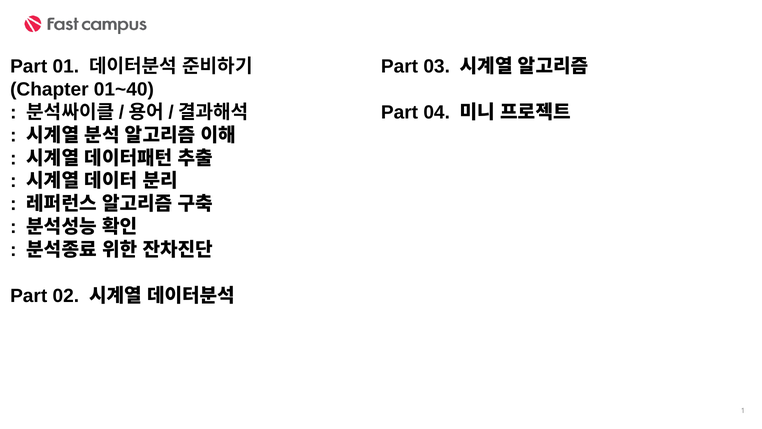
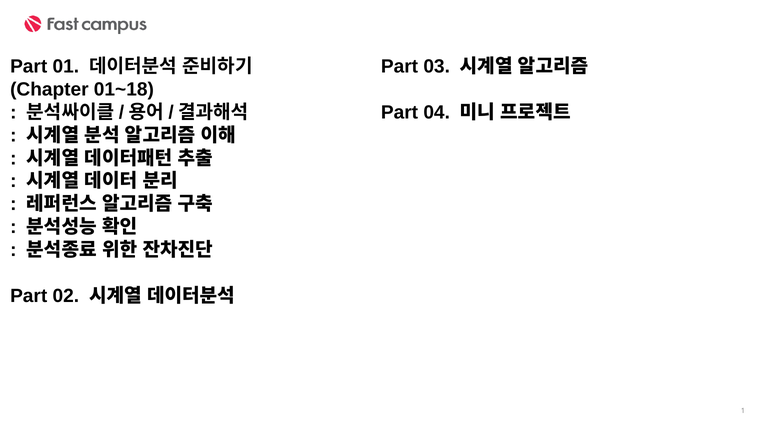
01~40: 01~40 -> 01~18 (124, 89)
